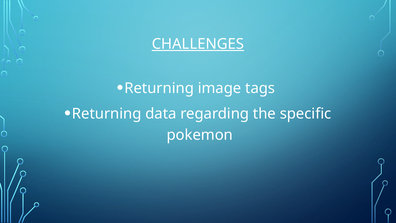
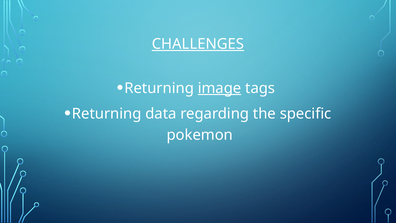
image underline: none -> present (220, 88)
